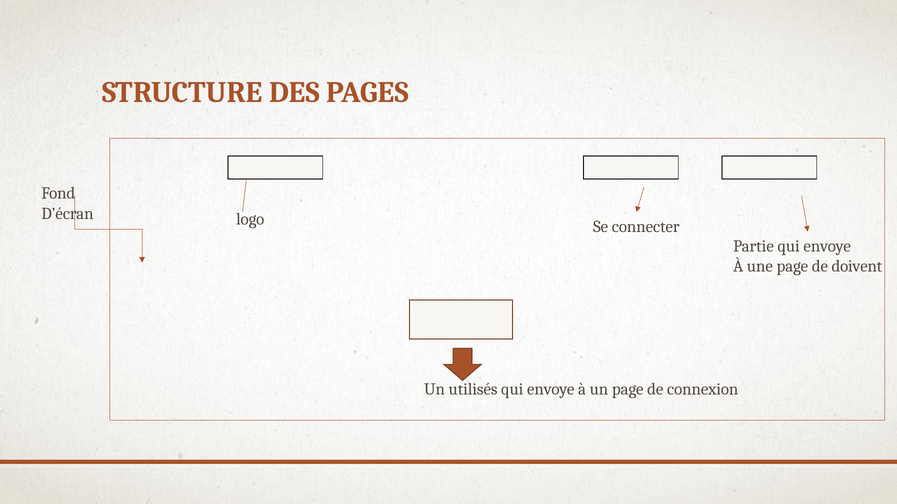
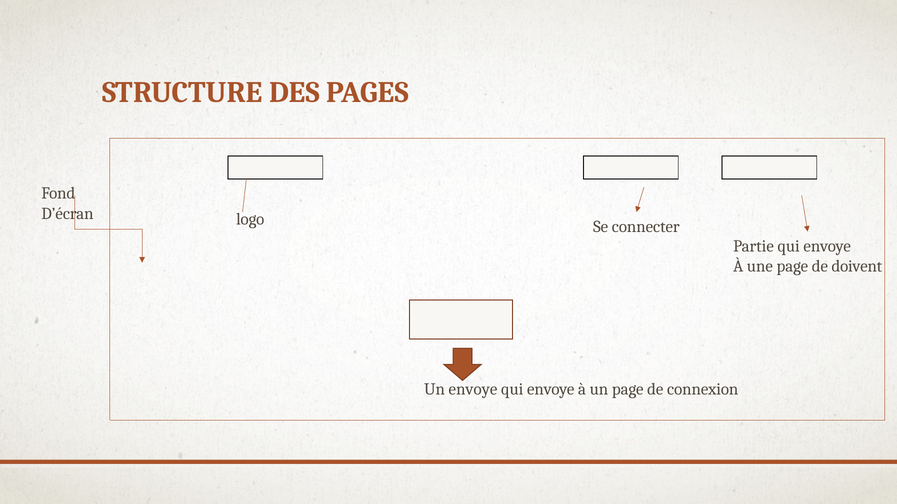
Un utilisés: utilisés -> envoye (473, 390)
